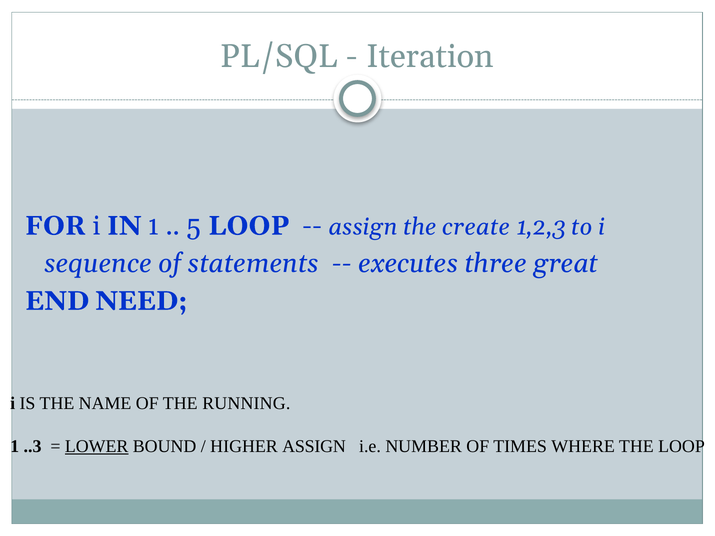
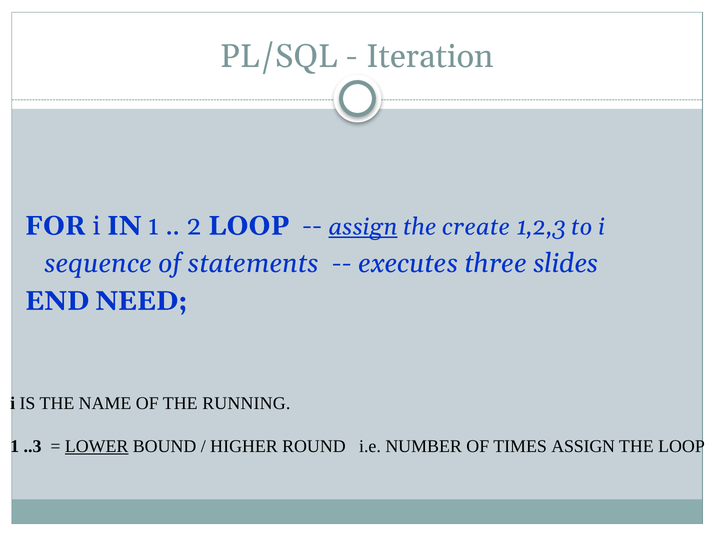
5: 5 -> 2 (194, 226)
assign underline: none -> present (363, 227)
great: great -> slides (566, 263)
HIGHER ASSIGN: ASSIGN -> ROUND (314, 446)
TIMES WHERE: WHERE -> ASSIGN (583, 446)
